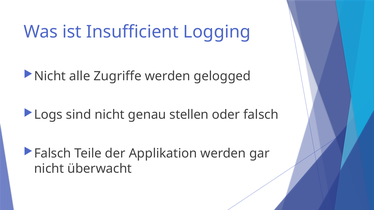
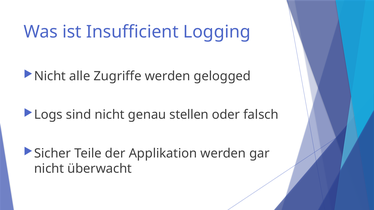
Falsch: Falsch -> Sicher (53, 154)
